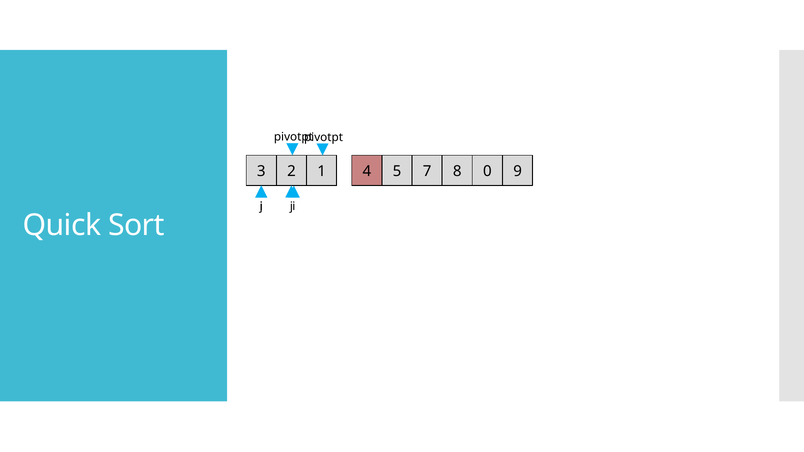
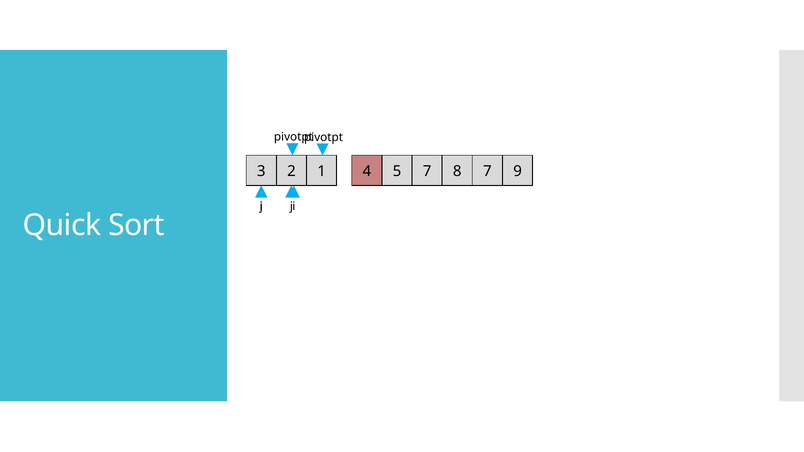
0: 0 -> 7 (487, 171)
